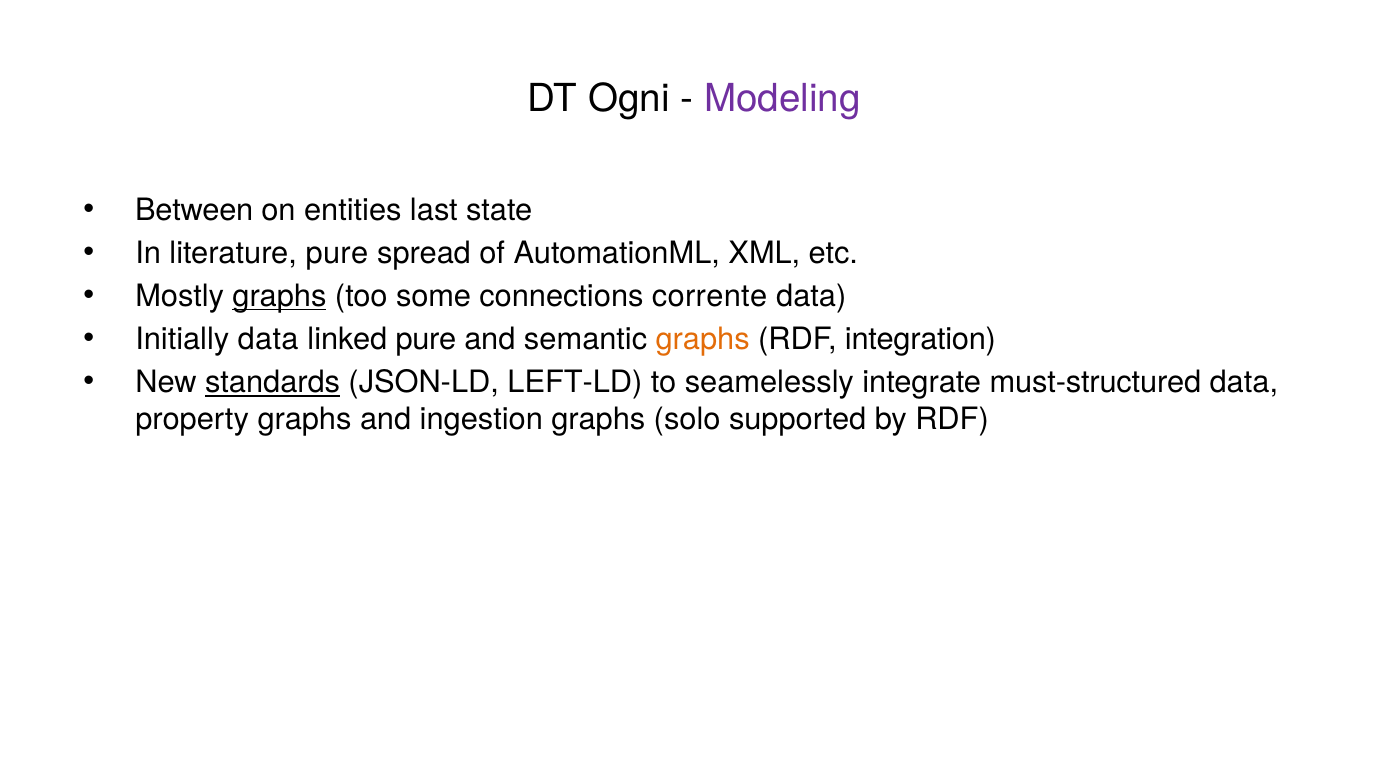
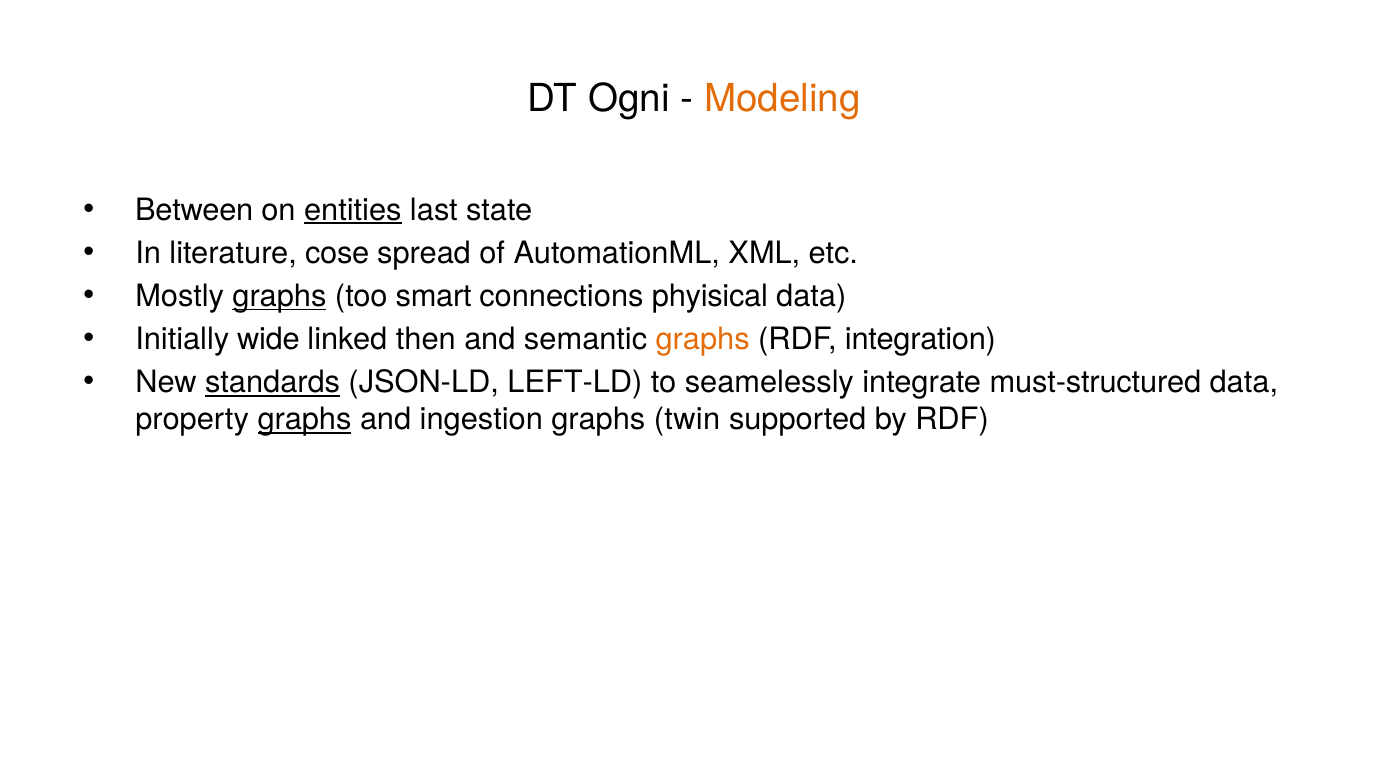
Modeling colour: purple -> orange (782, 99)
entities underline: none -> present (353, 210)
literature pure: pure -> cose (337, 253)
some: some -> smart (434, 296)
corrente: corrente -> phyisical (710, 296)
Initially data: data -> wide (268, 340)
linked pure: pure -> then (426, 340)
graphs underline: none -> present (304, 420)
solo: solo -> twin (687, 420)
